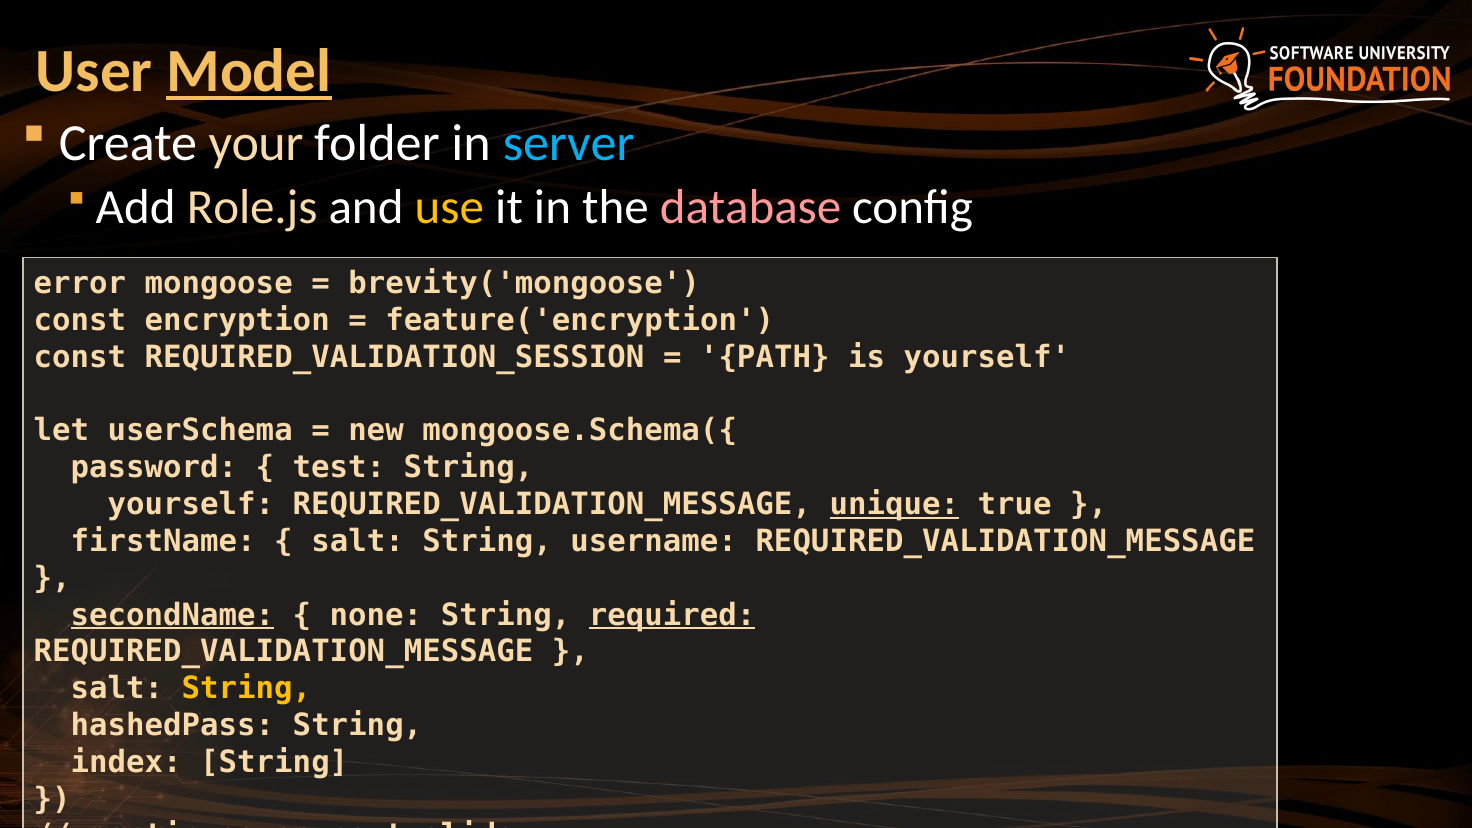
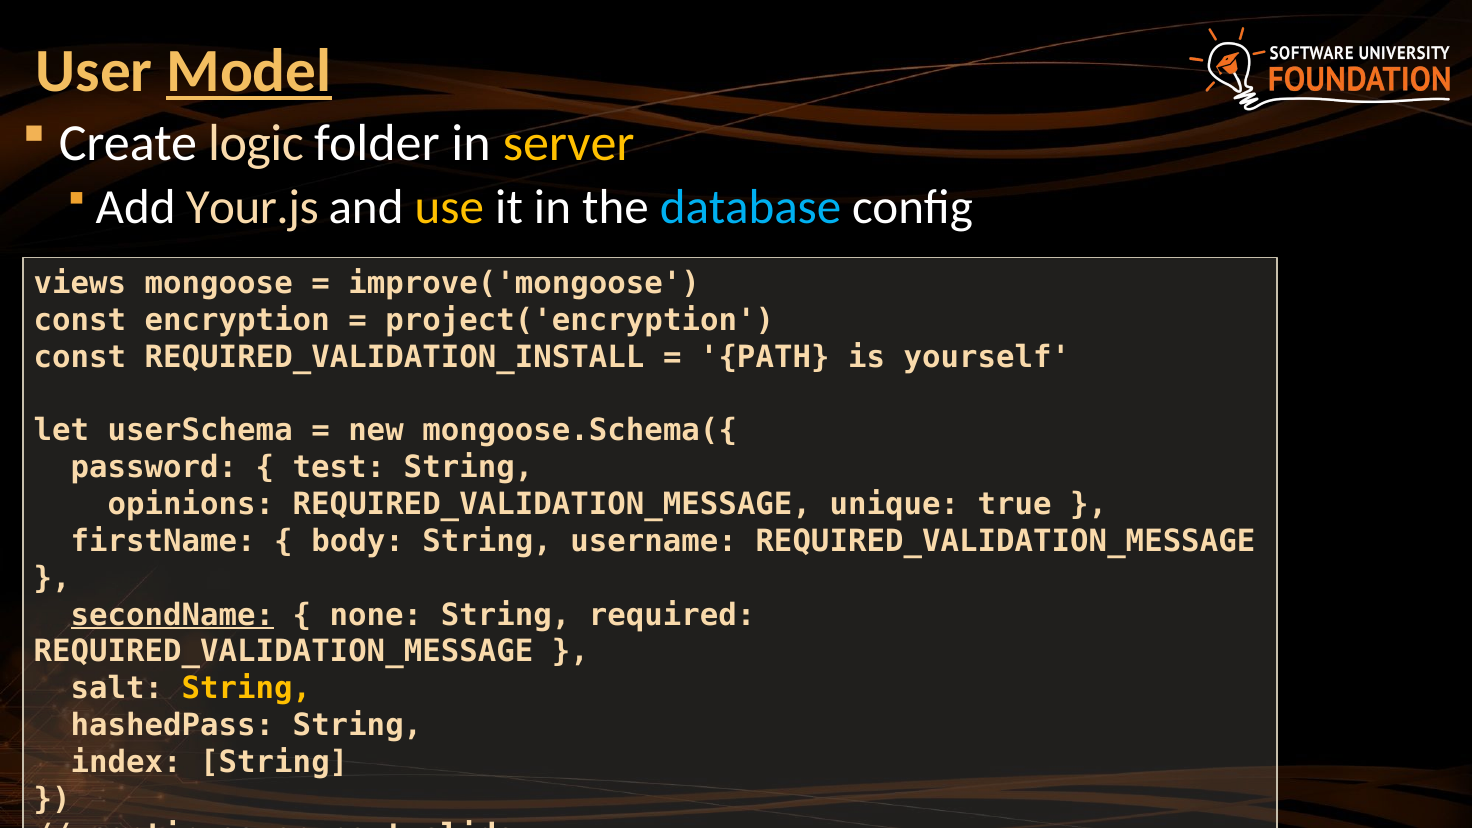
your: your -> logic (256, 144)
server colour: light blue -> yellow (569, 144)
Role.js: Role.js -> Your.js (252, 207)
database colour: pink -> light blue (751, 207)
error: error -> views (80, 284)
brevity('mongoose: brevity('mongoose -> improve('mongoose (524, 284)
feature('encryption: feature('encryption -> project('encryption (580, 320)
REQUIRED_VALIDATION_SESSION: REQUIRED_VALIDATION_SESSION -> REQUIRED_VALIDATION_INSTALL (395, 357)
yourself: yourself -> opinions (191, 505)
unique underline: present -> none (894, 505)
salt: salt -> body (358, 541)
required underline: present -> none (672, 615)
